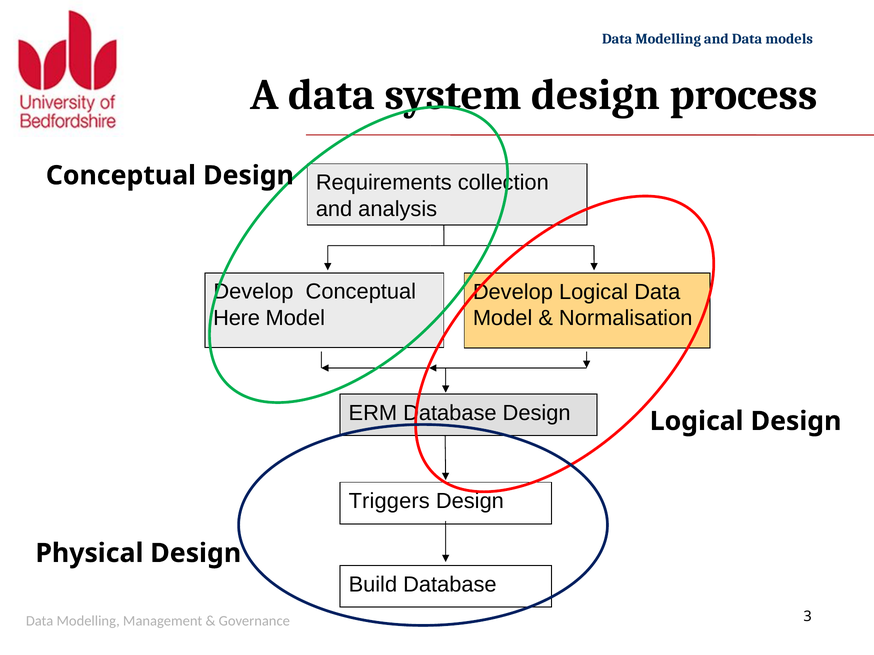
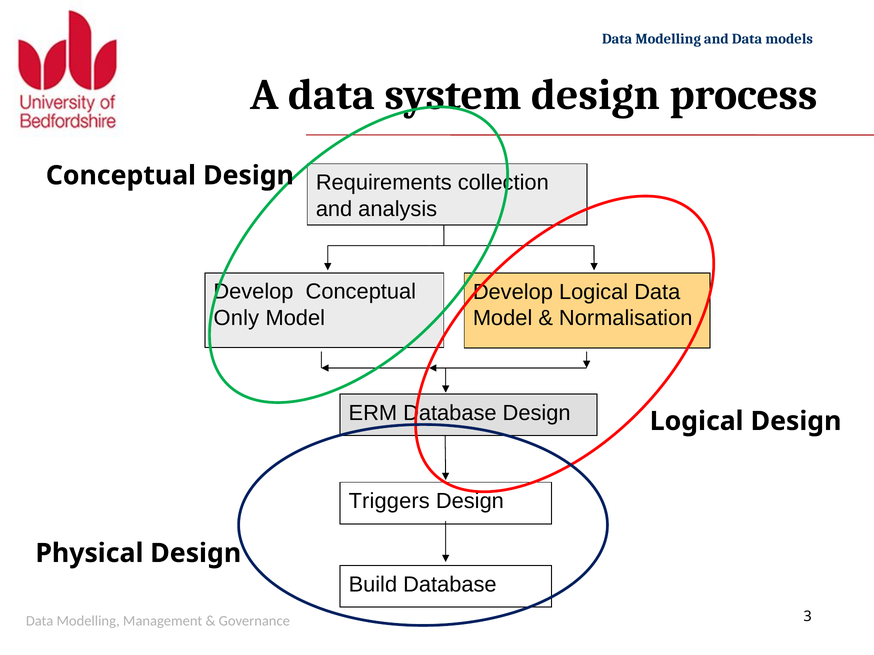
Here: Here -> Only (236, 318)
